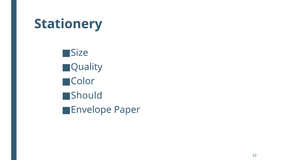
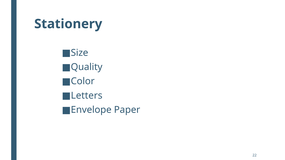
Should: Should -> Letters (87, 96)
